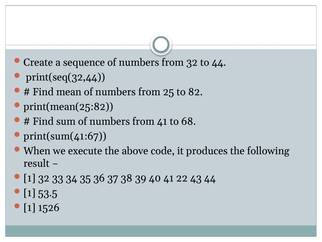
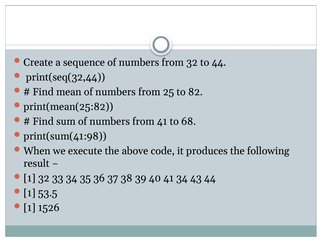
print(sum(41:67: print(sum(41:67 -> print(sum(41:98 (65, 136)
41 22: 22 -> 34 (182, 178)
